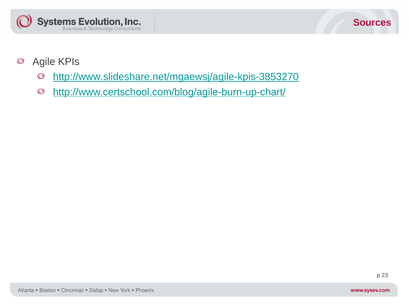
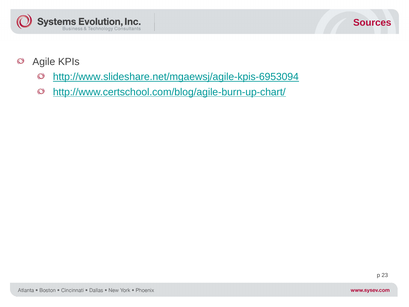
http://www.slideshare.net/mgaewsj/agile-kpis-3853270: http://www.slideshare.net/mgaewsj/agile-kpis-3853270 -> http://www.slideshare.net/mgaewsj/agile-kpis-6953094 (176, 77)
